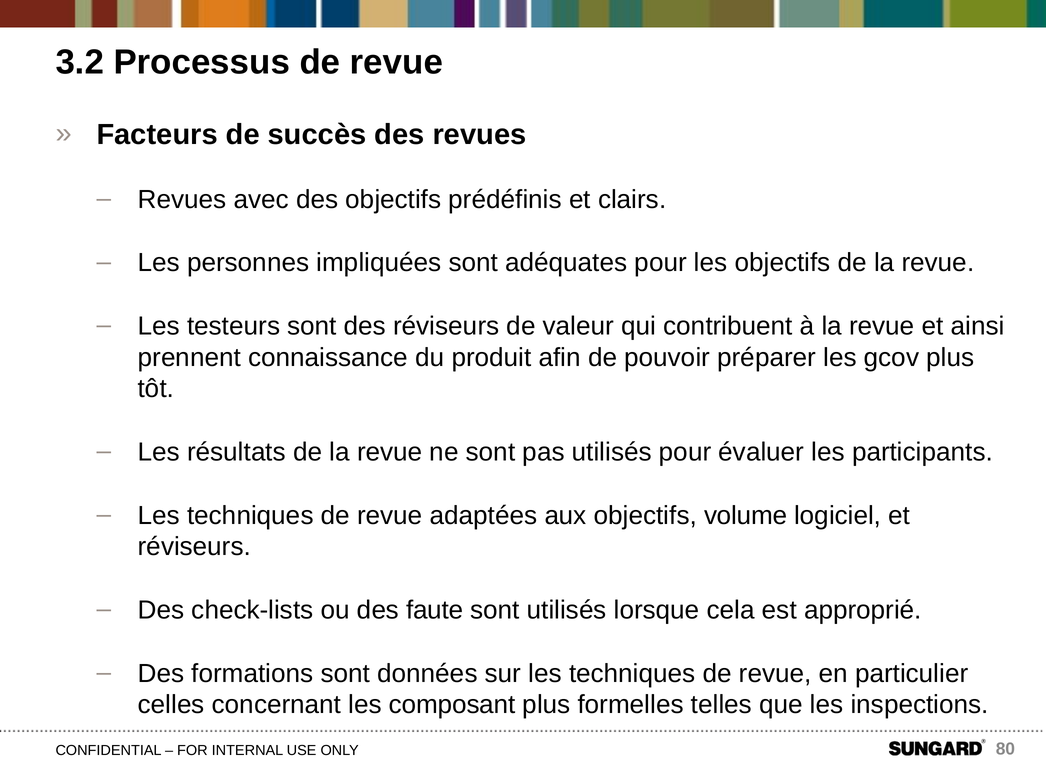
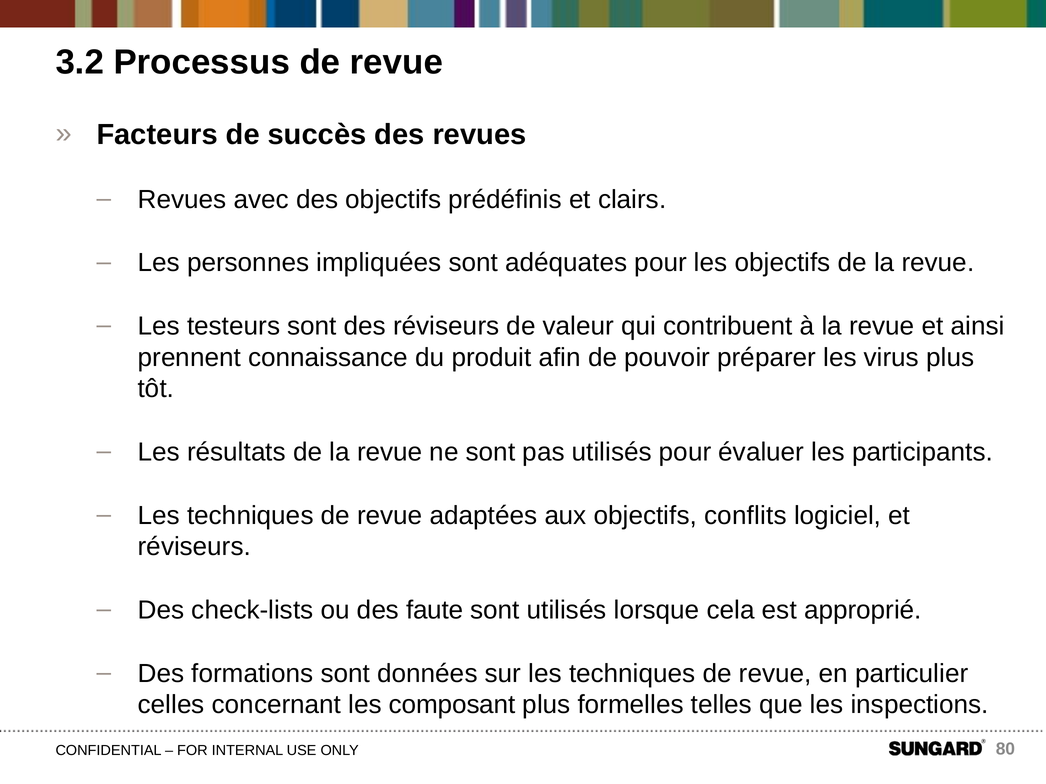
gcov: gcov -> virus (891, 358)
volume: volume -> conflits (745, 516)
